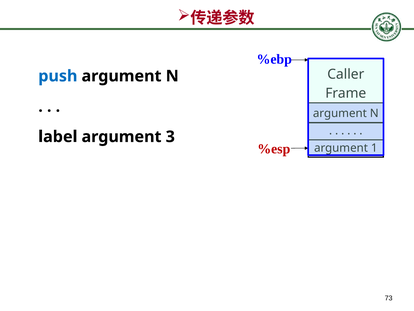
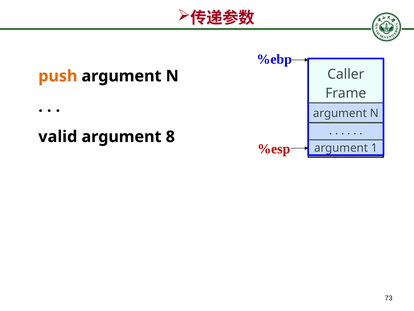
push colour: blue -> orange (58, 76)
label: label -> valid (58, 137)
3: 3 -> 8 (170, 137)
